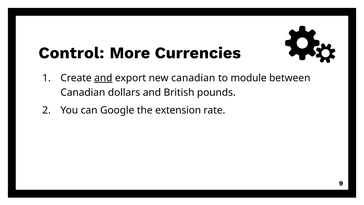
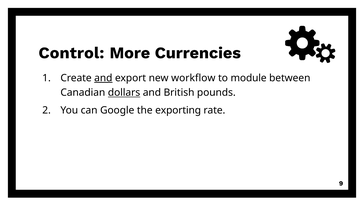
new canadian: canadian -> workflow (193, 78)
dollars underline: none -> present (124, 93)
extension: extension -> exporting (178, 110)
